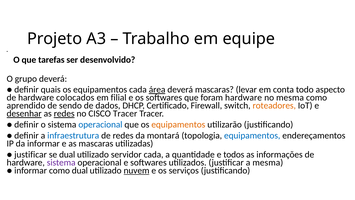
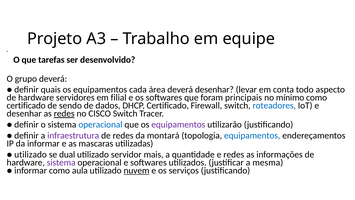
área underline: present -> none (157, 90)
deverá mascaras: mascaras -> desenhar (214, 90)
colocados: colocados -> servidores (75, 98)
foram hardware: hardware -> principais (244, 98)
no mesma: mesma -> mínimo (290, 98)
aprendido: aprendido -> certificado (26, 106)
roteadores colour: orange -> blue (274, 106)
desenhar underline: present -> none (24, 113)
CISCO Tracer: Tracer -> Switch (125, 113)
equipamentos colour: orange -> purple (178, 124)
infraestrutura colour: blue -> purple (73, 135)
justificar: justificar -> utilizado (31, 154)
servidor cada: cada -> mais (154, 154)
e todos: todos -> redes (234, 154)
como dual: dual -> aula (80, 170)
